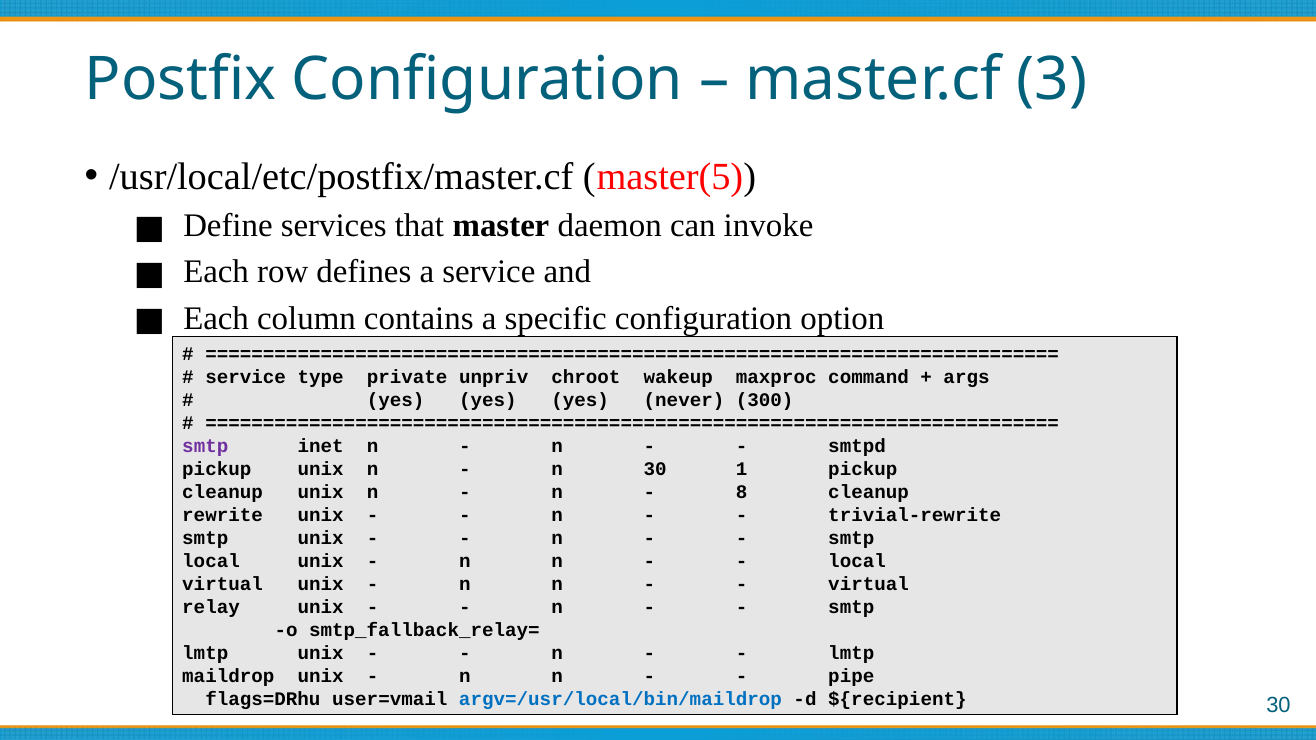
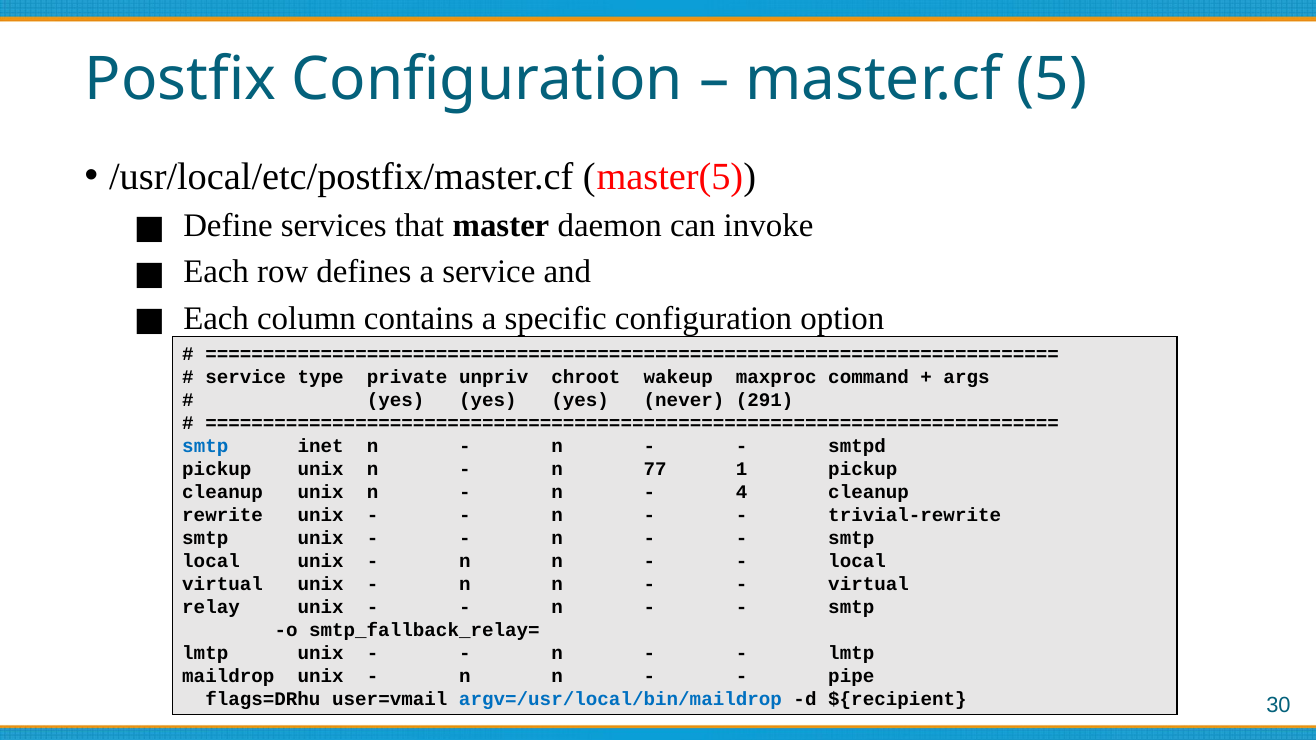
3: 3 -> 5 (1052, 80)
300: 300 -> 291 (765, 400)
smtp colour: purple -> blue (205, 446)
n 30: 30 -> 77 (655, 469)
8: 8 -> 4 (742, 492)
